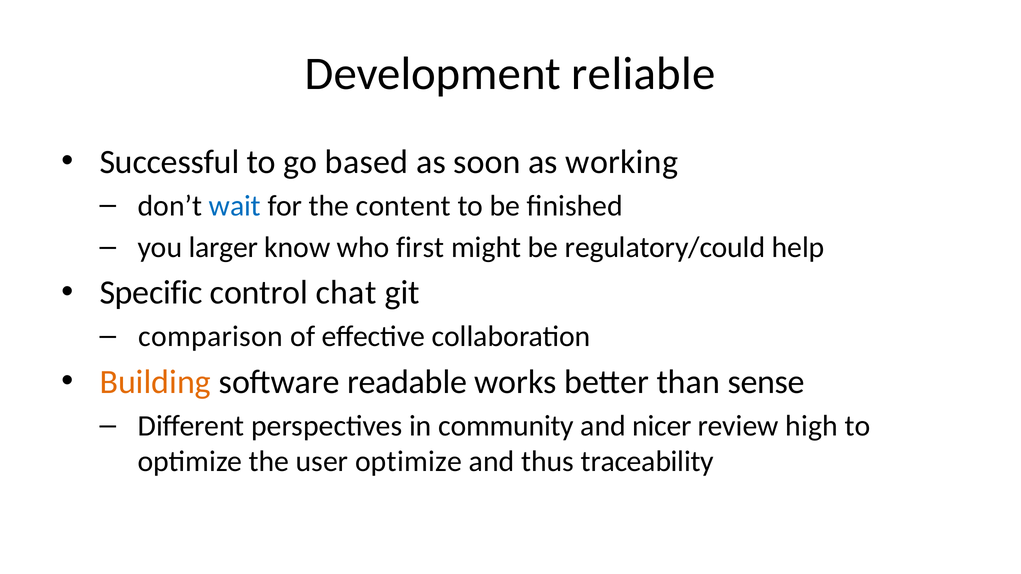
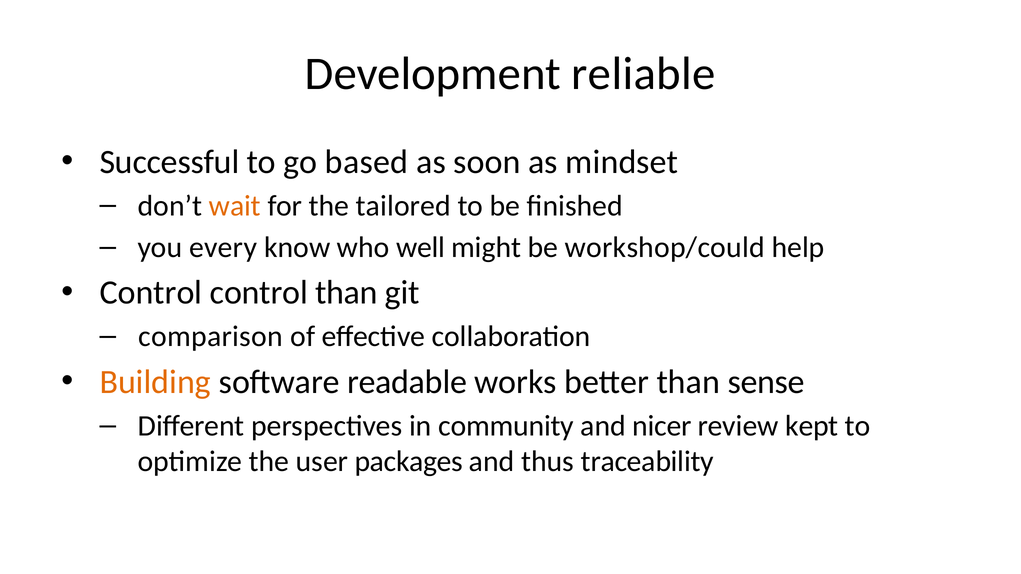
working: working -> mindset (622, 162)
wait colour: blue -> orange (235, 206)
content: content -> tailored (403, 206)
larger: larger -> every (223, 248)
first: first -> well (421, 248)
regulatory/could: regulatory/could -> workshop/could (665, 248)
Specific: Specific -> Control (151, 293)
control chat: chat -> than (346, 293)
high: high -> kept (812, 426)
user optimize: optimize -> packages (409, 462)
